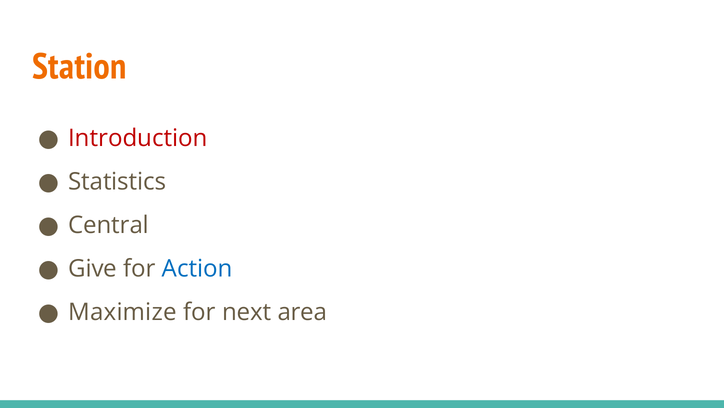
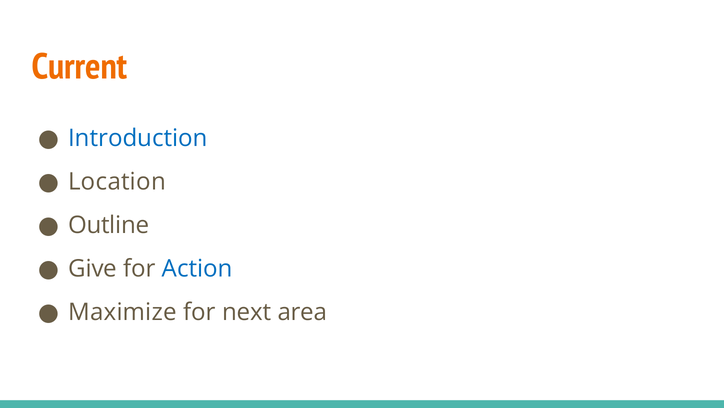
Station: Station -> Current (80, 67)
Introduction colour: red -> blue (138, 138)
Statistics: Statistics -> Location (117, 182)
Central: Central -> Outline (109, 225)
